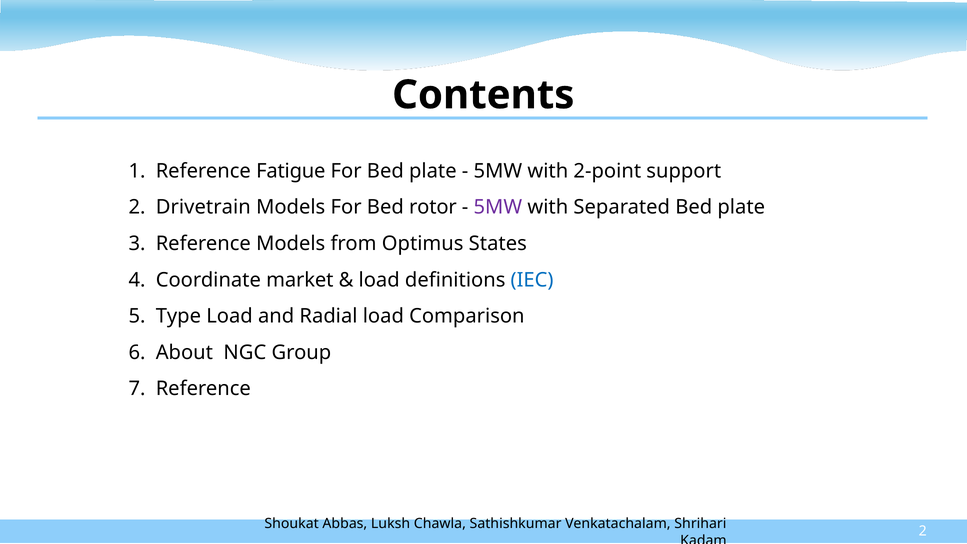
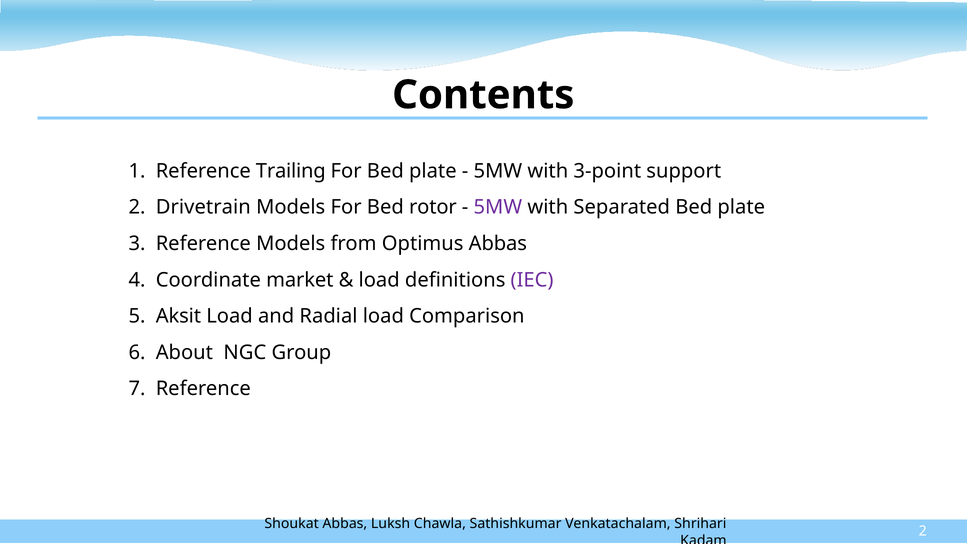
Fatigue: Fatigue -> Trailing (291, 171)
2-point: 2-point -> 3-point (607, 171)
Optimus States: States -> Abbas (498, 244)
IEC colour: blue -> purple (532, 280)
Type: Type -> Aksit (178, 316)
